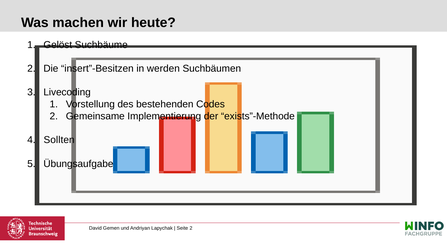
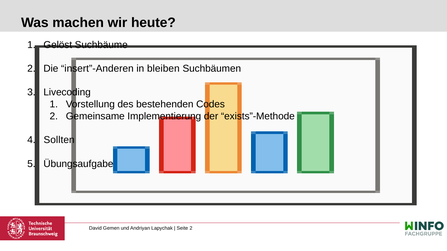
insert”-Besitzen: insert”-Besitzen -> insert”-Anderen (97, 69)
werden: werden -> bleiben (163, 69)
